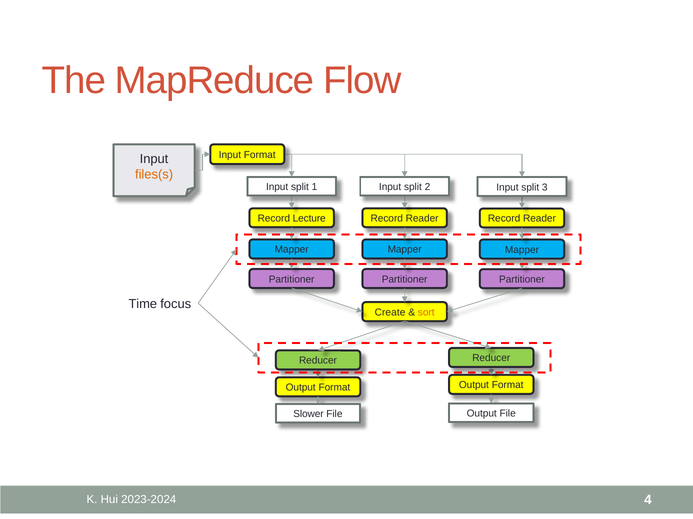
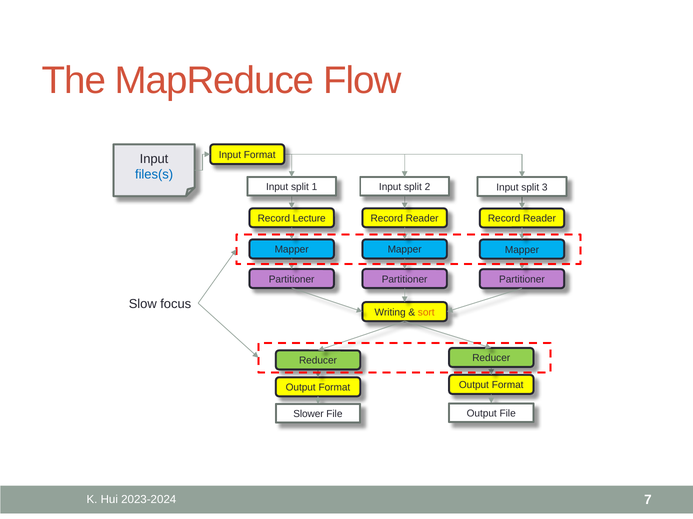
files(s colour: orange -> blue (154, 175)
Time: Time -> Slow (143, 305)
Create: Create -> Writing (390, 313)
4: 4 -> 7 (648, 501)
